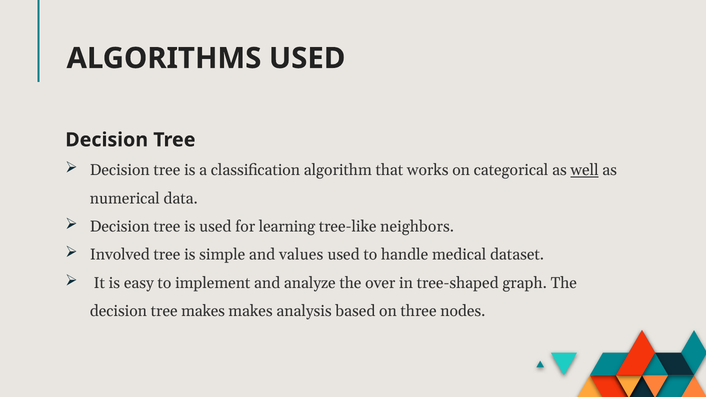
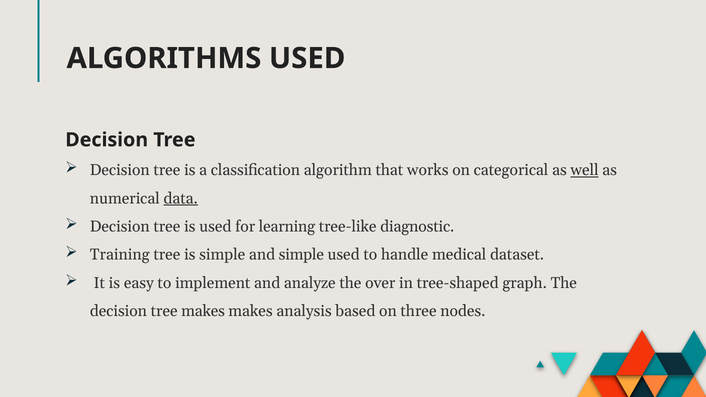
data underline: none -> present (181, 198)
neighbors: neighbors -> diagnostic (417, 227)
Involved: Involved -> Training (120, 255)
and values: values -> simple (301, 255)
